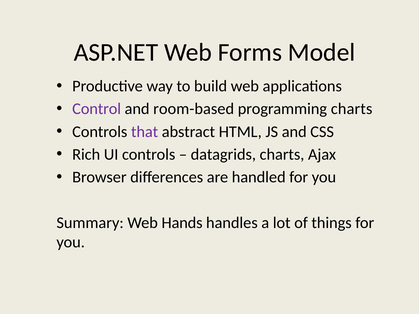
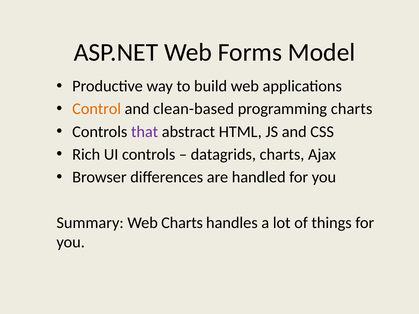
Control colour: purple -> orange (97, 109)
room-based: room-based -> clean-based (194, 109)
Web Hands: Hands -> Charts (182, 223)
